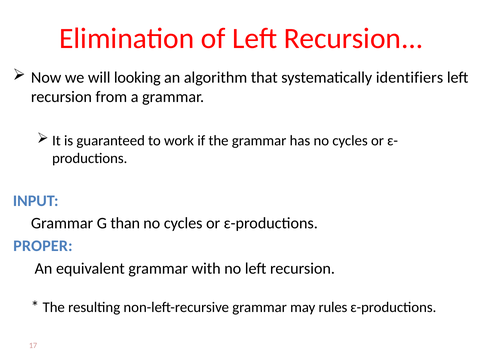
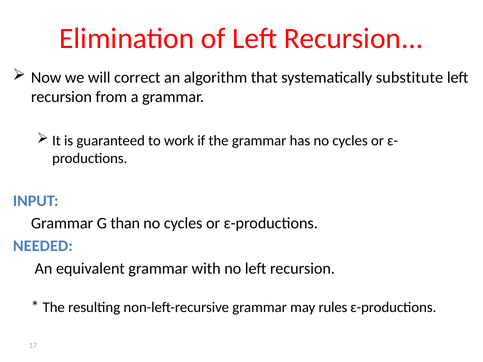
looking: looking -> correct (137, 78)
identifiers: identifiers -> substitute (409, 78)
PROPER: PROPER -> NEEDED (43, 246)
